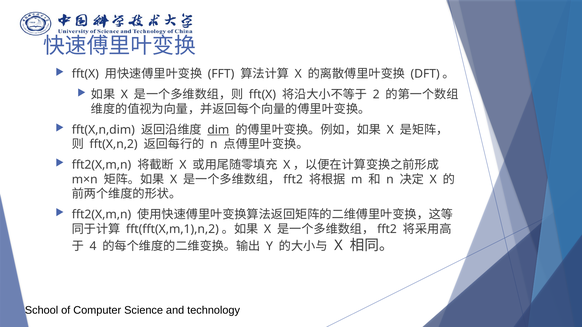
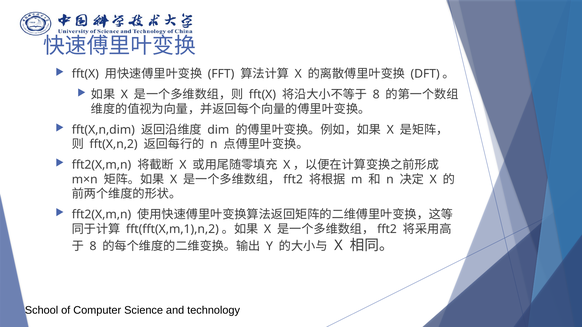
2: 2 -> 8 (376, 95)
dim underline: present -> none (218, 130)
4: 4 -> 8 (93, 246)
